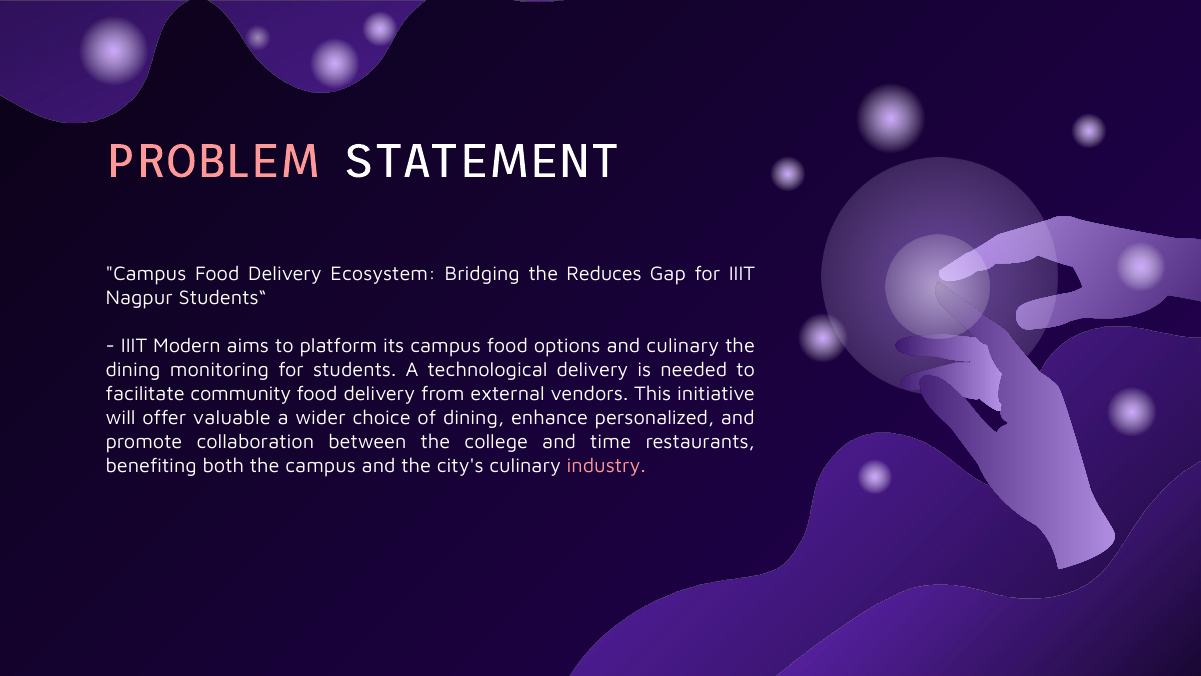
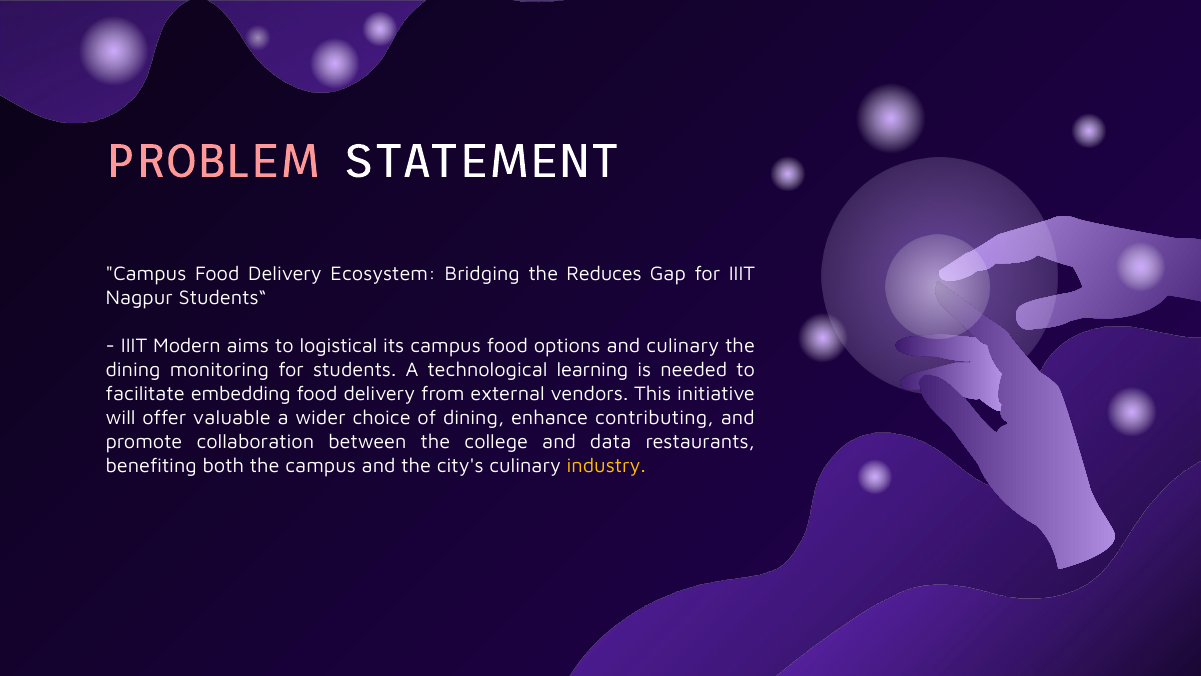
platform: platform -> logistical (339, 346)
technological delivery: delivery -> learning (592, 370)
community: community -> embedding (241, 394)
personalized: personalized -> contributing (654, 418)
time: time -> data (611, 442)
industry colour: pink -> yellow (606, 466)
